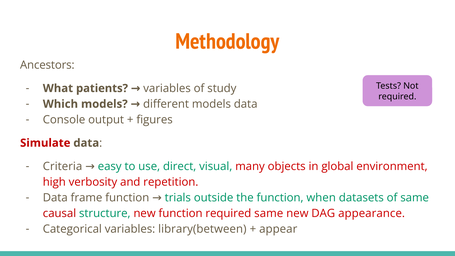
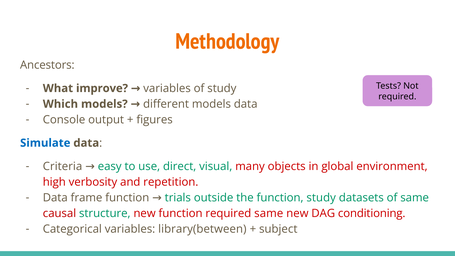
patients: patients -> improve (102, 88)
Simulate colour: red -> blue (45, 143)
function when: when -> study (321, 198)
appearance: appearance -> conditioning (372, 213)
appear: appear -> subject (278, 229)
